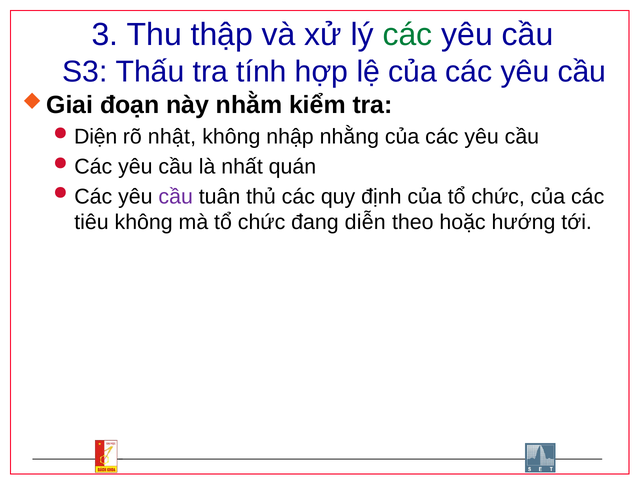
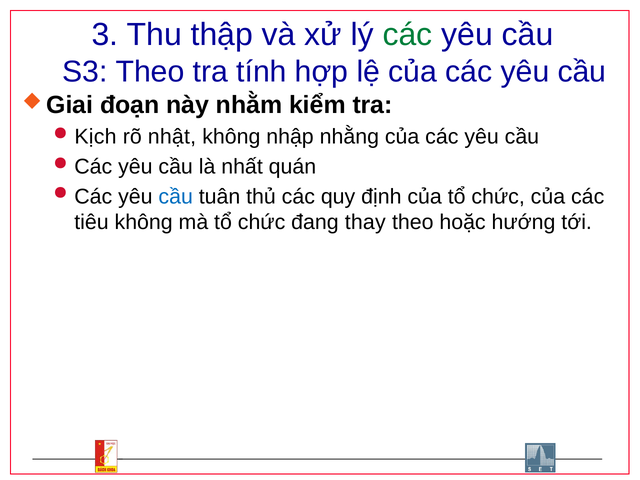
S3 Thấu: Thấu -> Theo (150, 72)
Diện: Diện -> Kịch (96, 137)
cầu colour: purple -> blue (176, 197)
diễn: diễn -> thay (365, 222)
